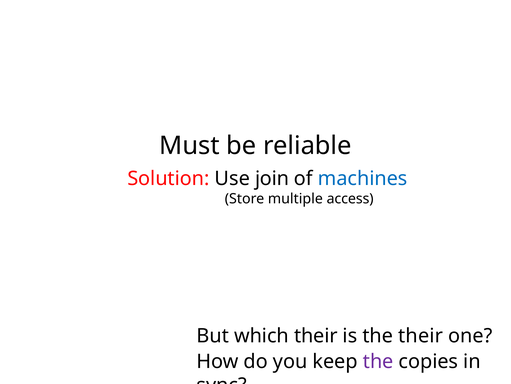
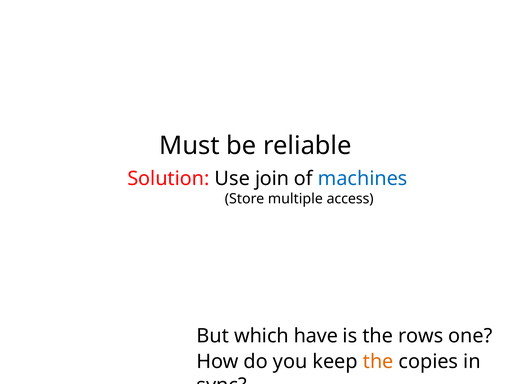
which their: their -> have (316, 335)
the their: their -> rows (421, 335)
the colour: purple -> orange (378, 361)
